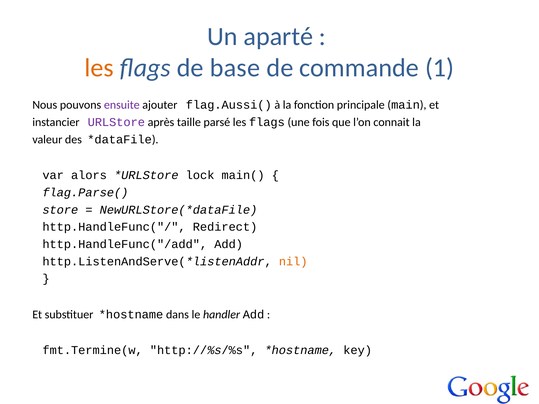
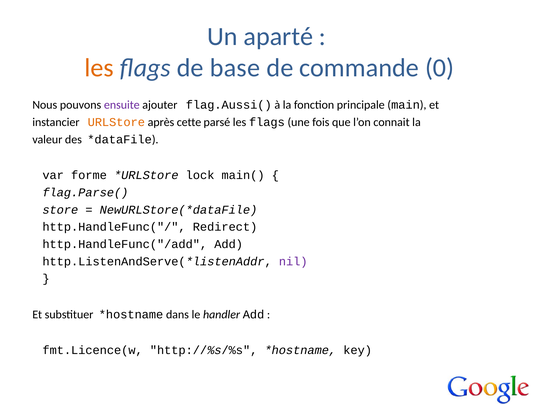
1: 1 -> 0 (440, 68)
URLStore colour: purple -> orange (116, 122)
taille: taille -> cette (189, 122)
alors: alors -> forme (89, 175)
nil colour: orange -> purple (293, 262)
fmt.Termine(w: fmt.Termine(w -> fmt.Licence(w (93, 351)
